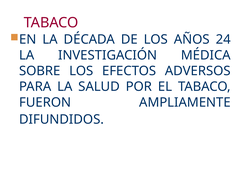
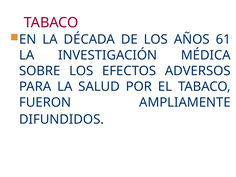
24: 24 -> 61 (223, 39)
